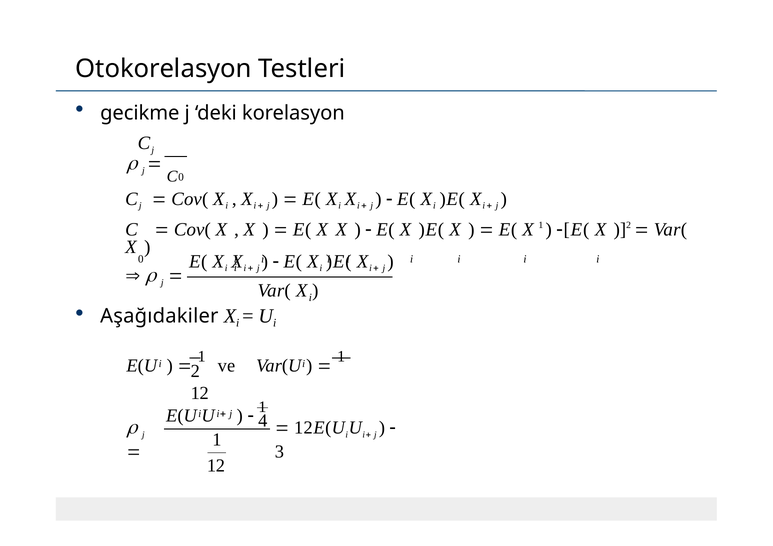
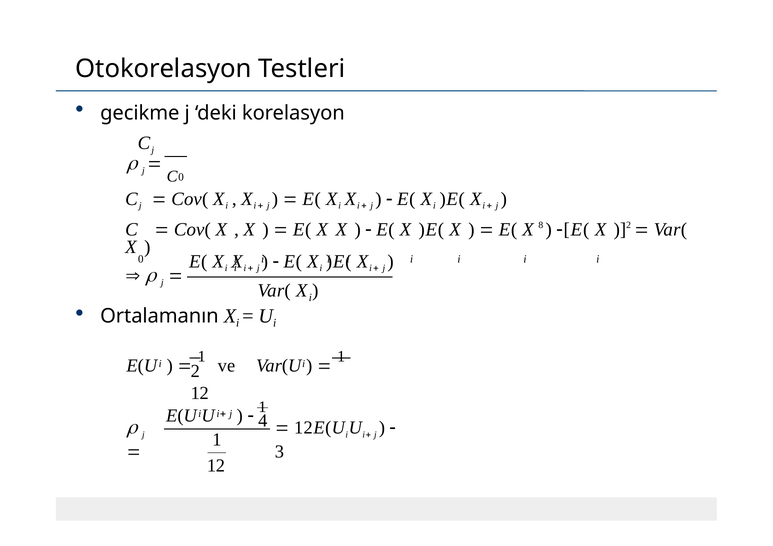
X 1: 1 -> 8 (541, 225)
Aşağıdakiler: Aşağıdakiler -> Ortalamanın (159, 316)
